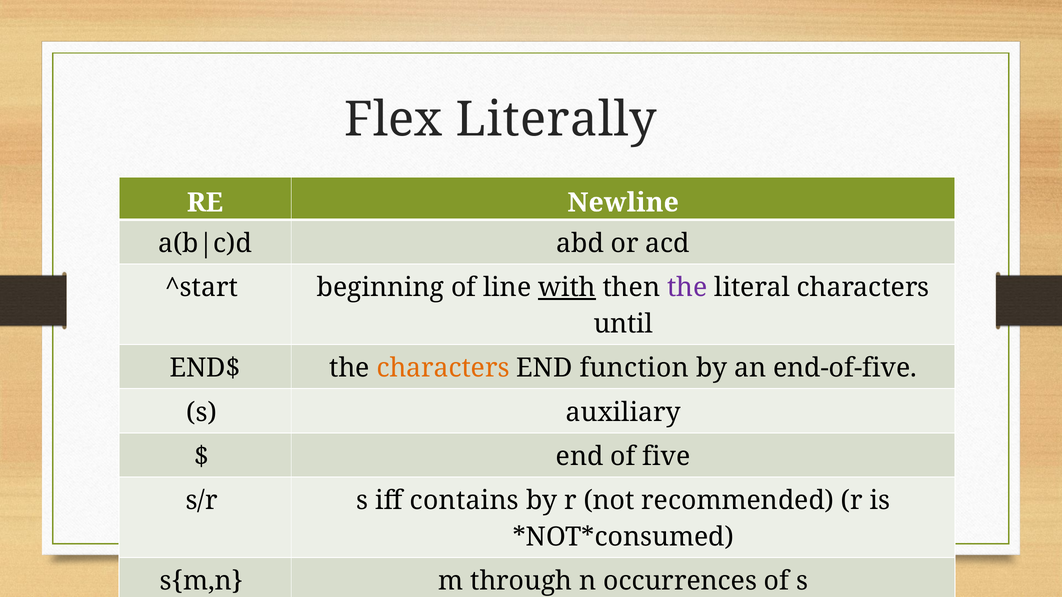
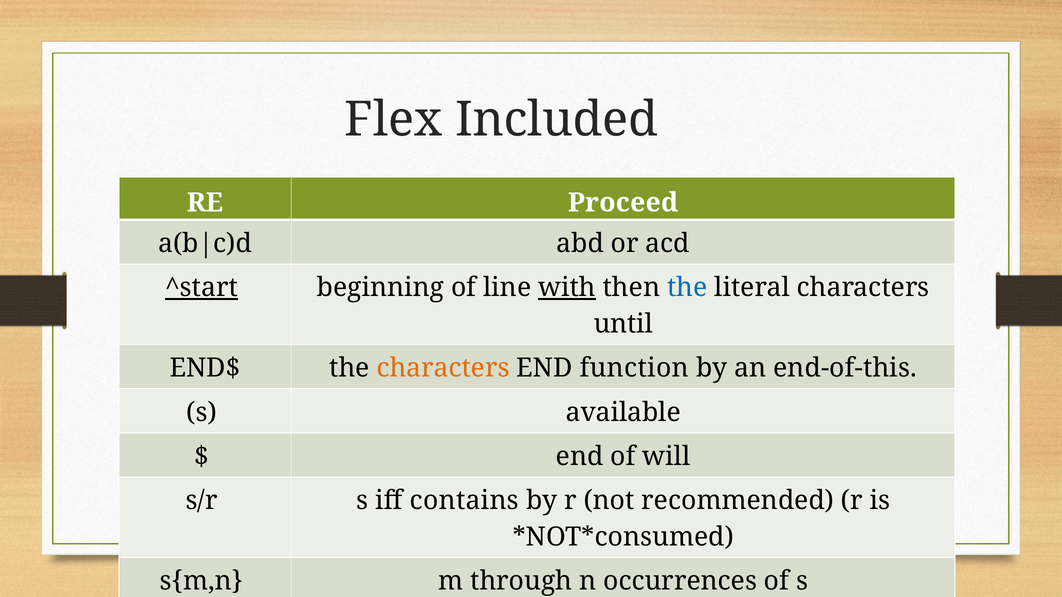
Literally: Literally -> Included (557, 120)
Newline: Newline -> Proceed (623, 203)
^start underline: none -> present (202, 288)
the colour: purple -> blue (687, 288)
end-of-five: end-of-five -> end-of-this (845, 368)
auxiliary: auxiliary -> available (623, 413)
five: five -> will (666, 457)
